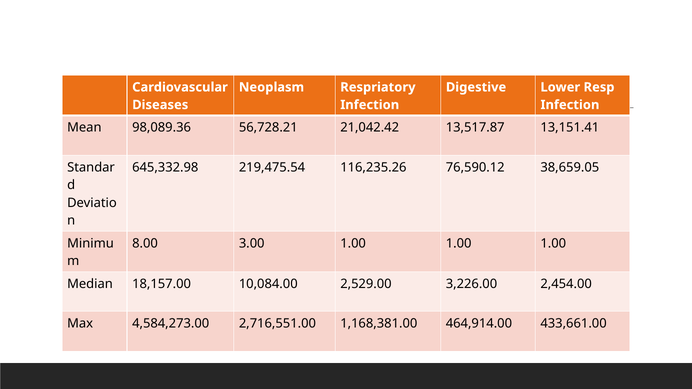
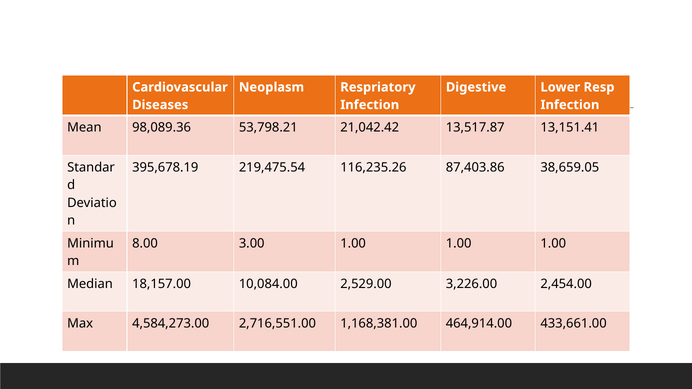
56,728.21: 56,728.21 -> 53,798.21 (268, 128)
645,332.98: 645,332.98 -> 395,678.19 (165, 168)
76,590.12: 76,590.12 -> 87,403.86 (475, 168)
